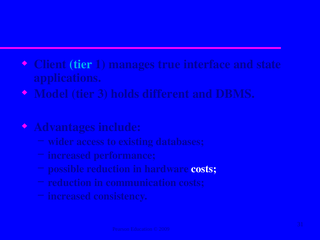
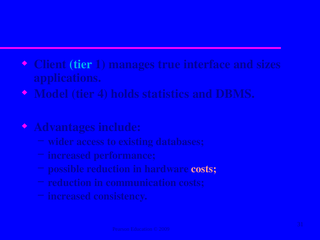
state: state -> sizes (269, 64)
3: 3 -> 4 (103, 94)
different: different -> statistics (166, 94)
costs colour: white -> pink (204, 169)
